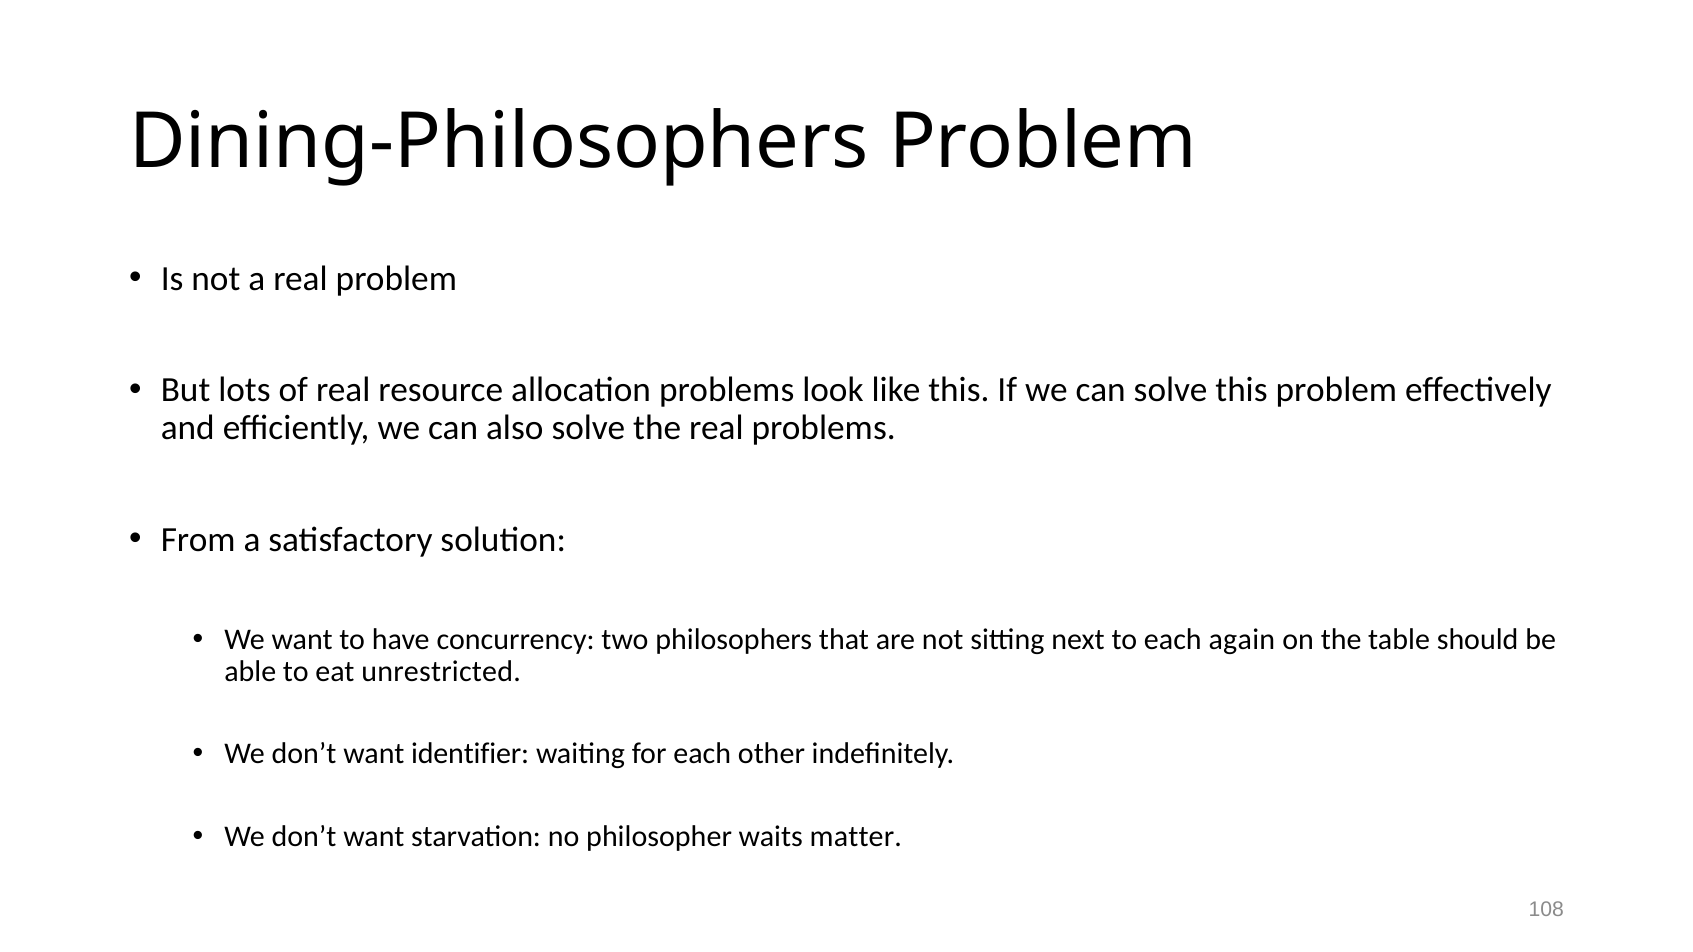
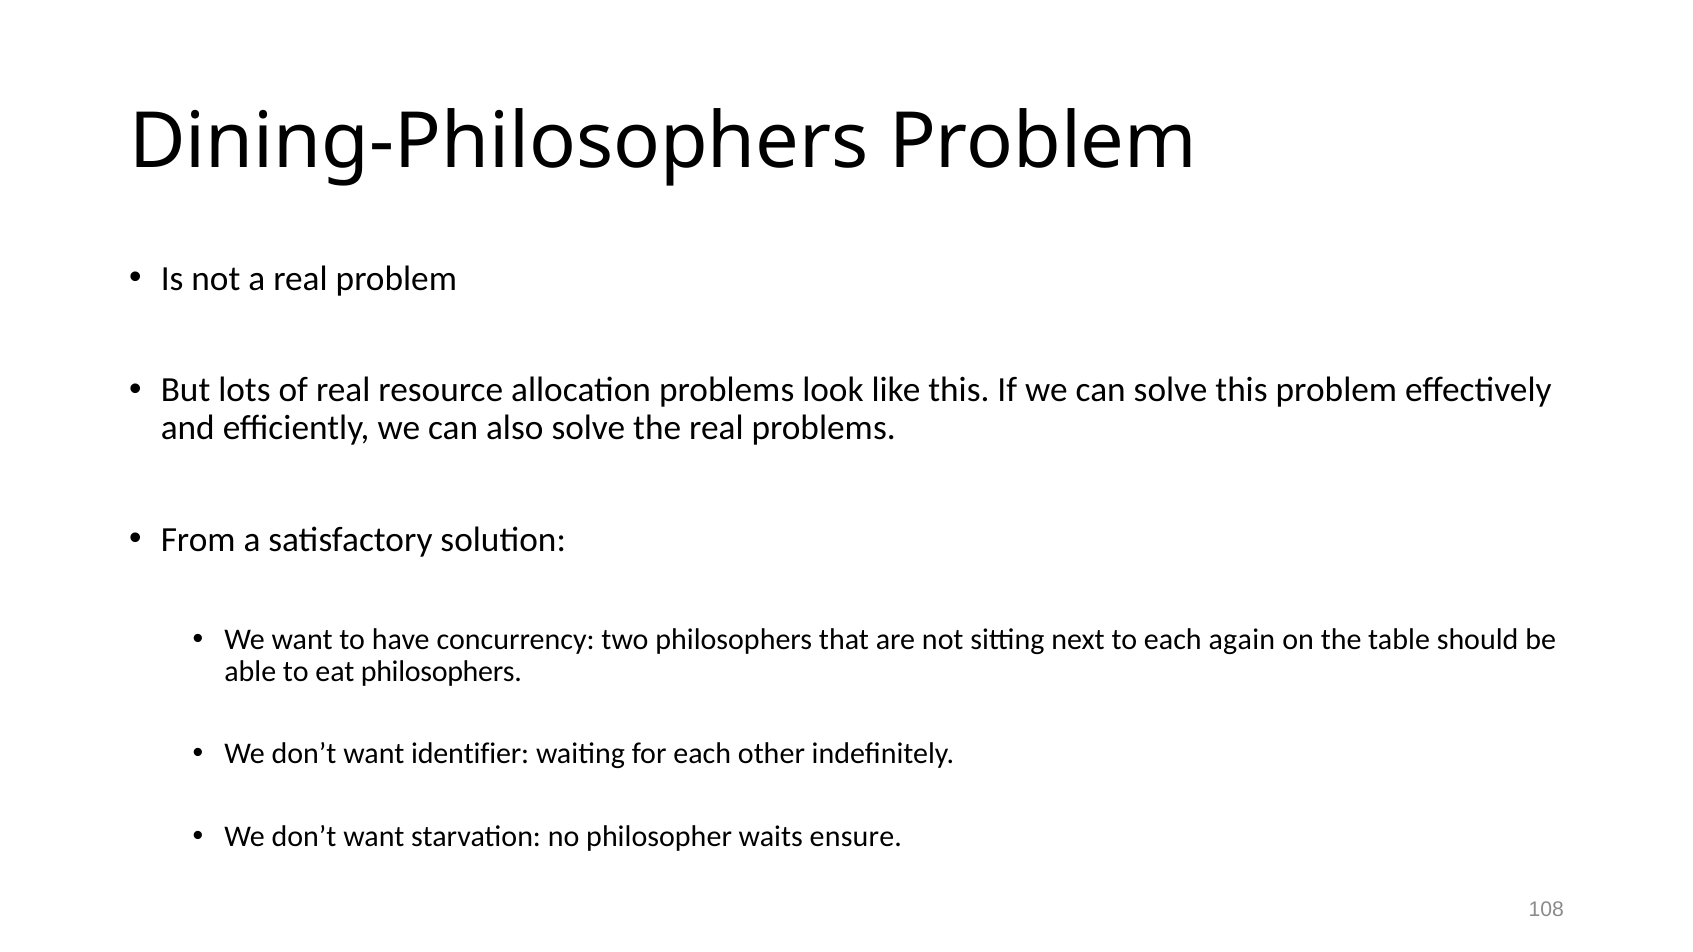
eat unrestricted: unrestricted -> philosophers (441, 672)
matter: matter -> ensure (856, 837)
